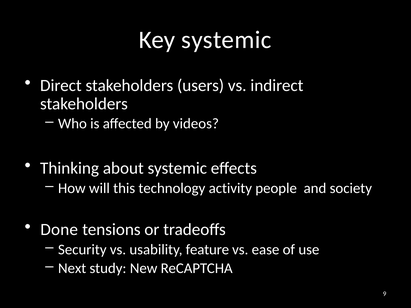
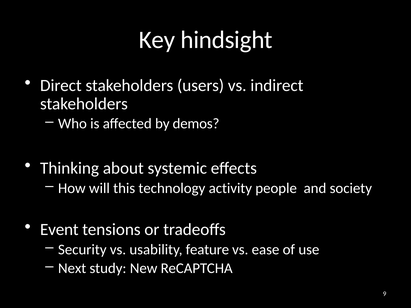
Key systemic: systemic -> hindsight (227, 40)
videos: videos -> demos (196, 124)
Done: Done -> Event (59, 230)
